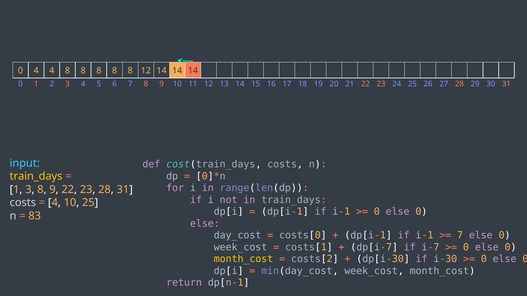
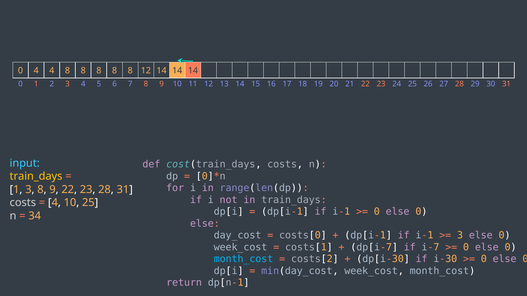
83: 83 -> 34 (35, 216)
7: 7 -> 3 (460, 236)
month_cost colour: yellow -> light blue (244, 259)
